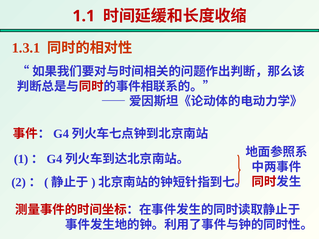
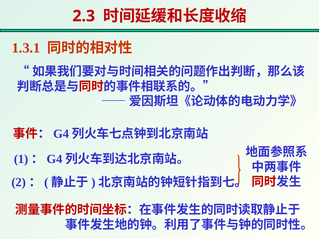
1.1: 1.1 -> 2.3 (84, 16)
